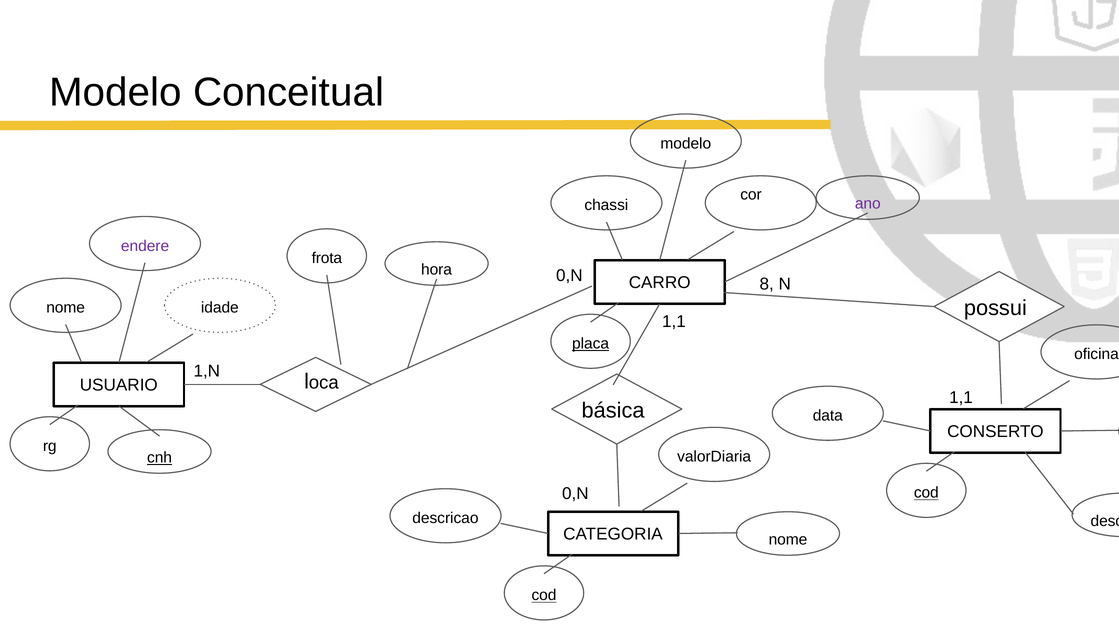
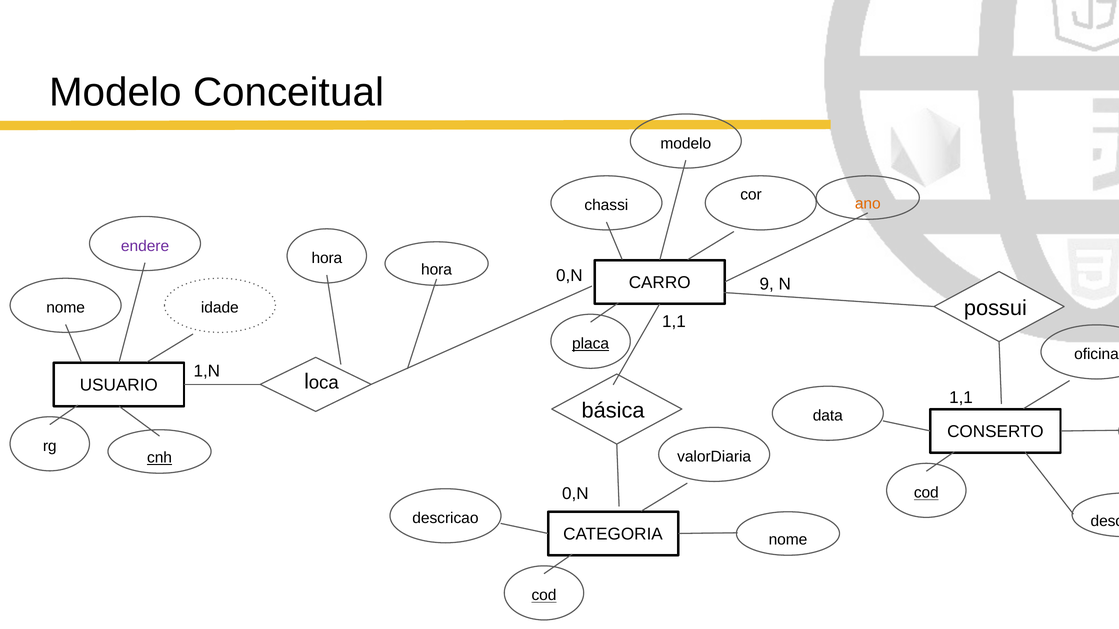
ano colour: purple -> orange (868, 204)
frota: frota -> hora (327, 258)
8: 8 -> 9 (767, 284)
